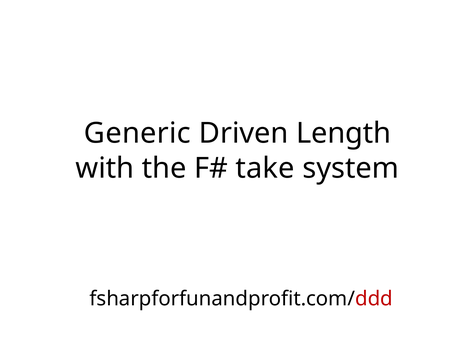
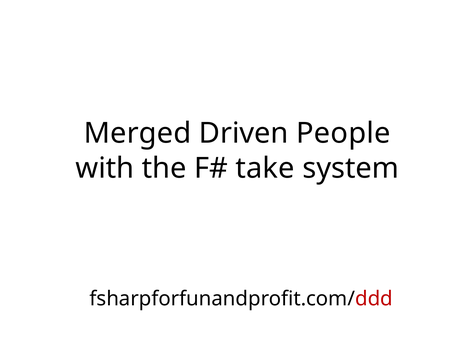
Generic: Generic -> Merged (137, 133)
Length: Length -> People (343, 133)
